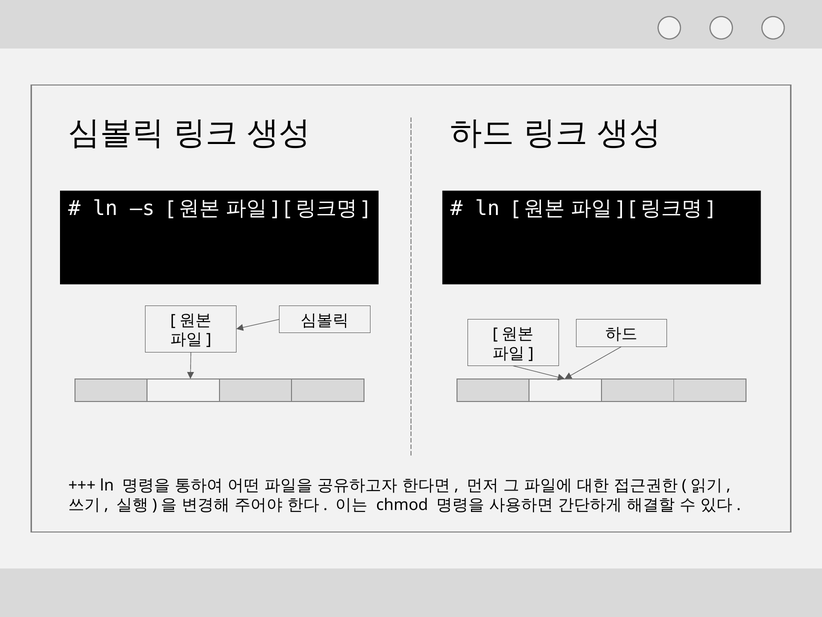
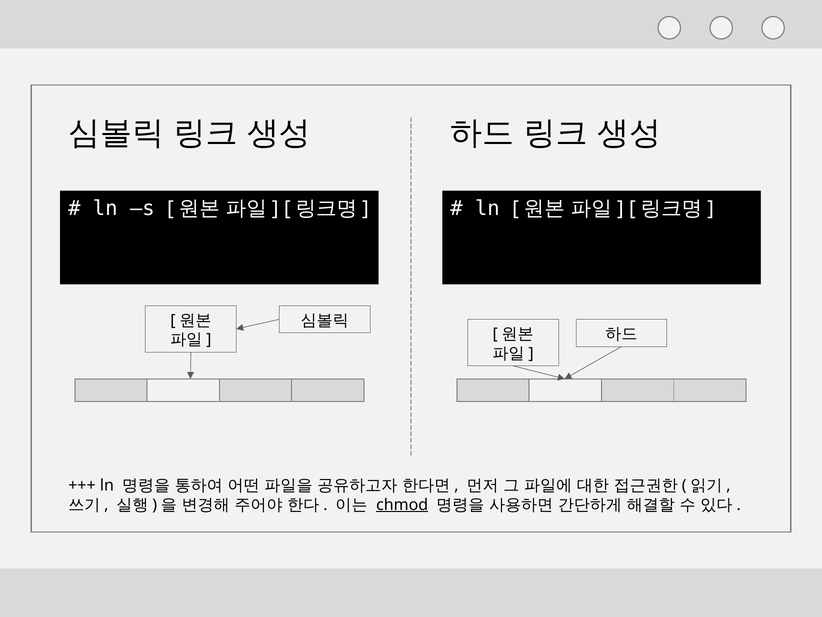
chmod underline: none -> present (402, 504)
